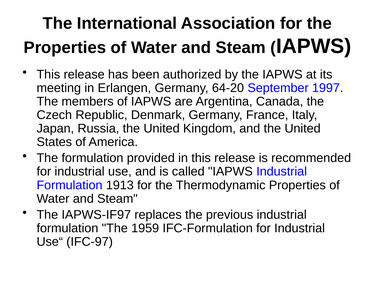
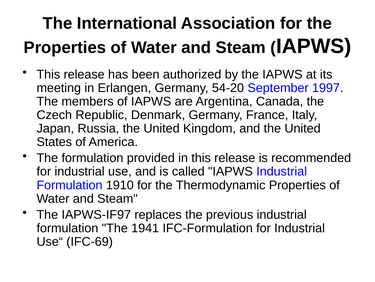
64-20: 64-20 -> 54-20 (228, 88)
1913: 1913 -> 1910 (120, 185)
1959: 1959 -> 1941 (145, 228)
IFC-97: IFC-97 -> IFC-69 (90, 241)
